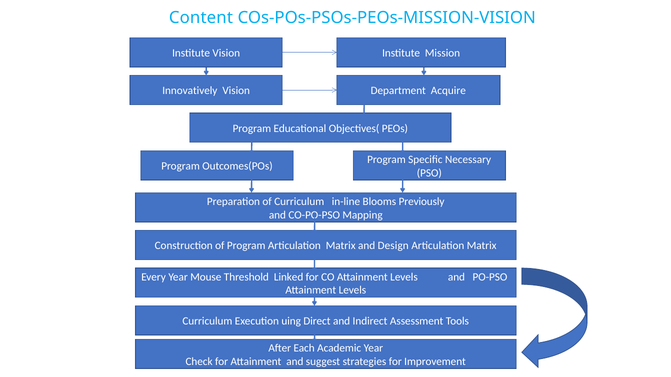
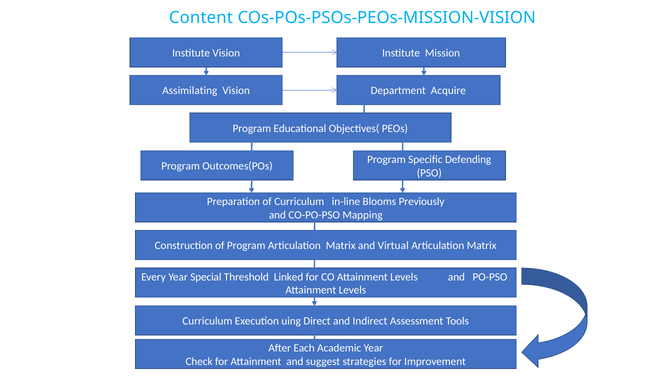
Innovatively: Innovatively -> Assimilating (190, 91)
Necessary: Necessary -> Defending (468, 160)
Design: Design -> Virtual (393, 246)
Mouse: Mouse -> Special (206, 277)
